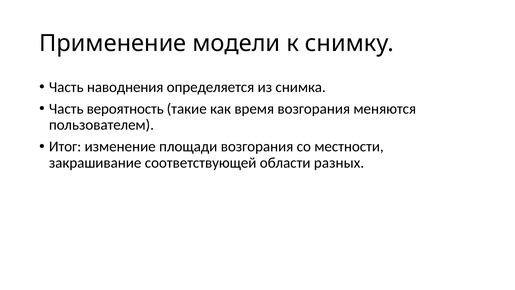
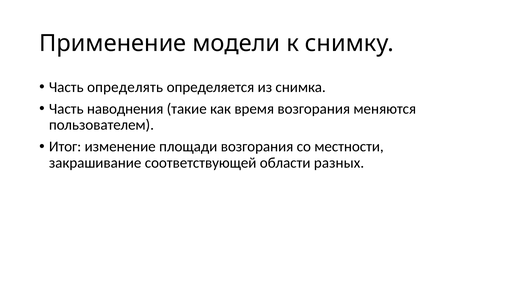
наводнения: наводнения -> определять (125, 87)
вероятность: вероятность -> наводнения (125, 109)
